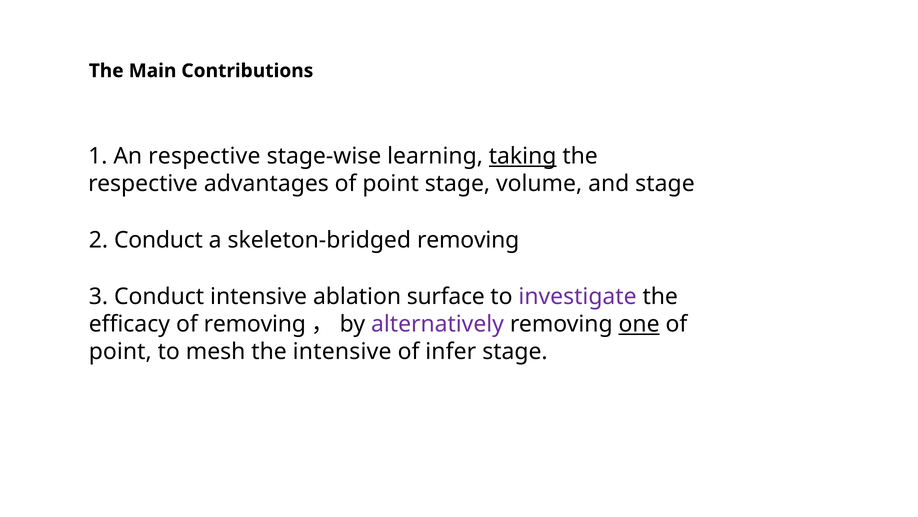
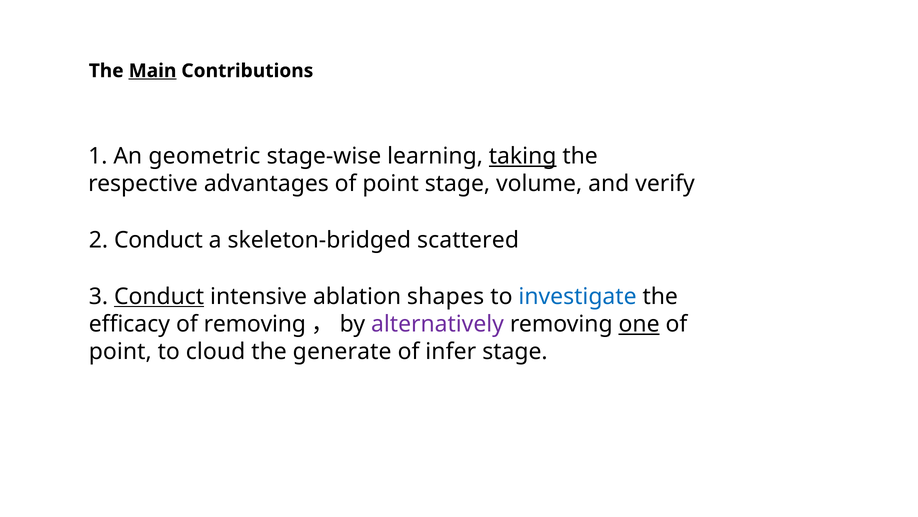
Main underline: none -> present (153, 71)
An respective: respective -> geometric (204, 156)
and stage: stage -> verify (665, 184)
skeleton-bridged removing: removing -> scattered (468, 240)
Conduct underline: none -> present (159, 296)
surface: surface -> shapes (446, 296)
investigate colour: purple -> blue (578, 296)
mesh: mesh -> cloud (216, 351)
the intensive: intensive -> generate (342, 351)
